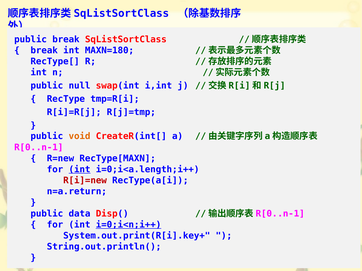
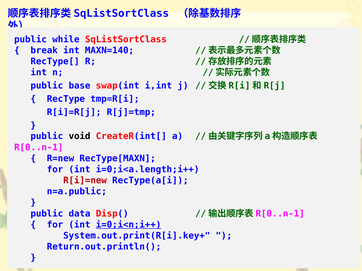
public break: break -> while (66, 39)
MAXN=180: MAXN=180 -> MAXN=140 (109, 50)
null: null -> base (80, 86)
void colour: orange -> black (80, 137)
int underline: present -> none (80, 170)
n=a.return: n=a.return -> n=a.public (77, 192)
String.out.println(: String.out.println( -> Return.out.println( (104, 247)
